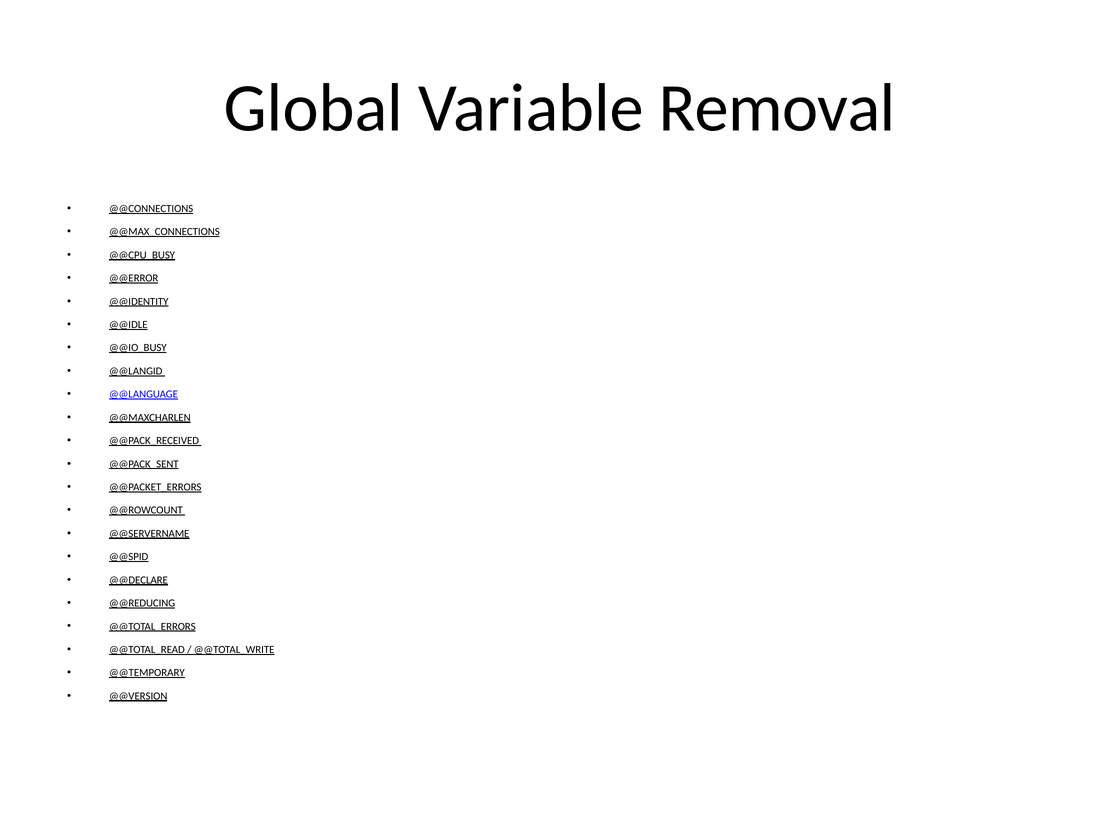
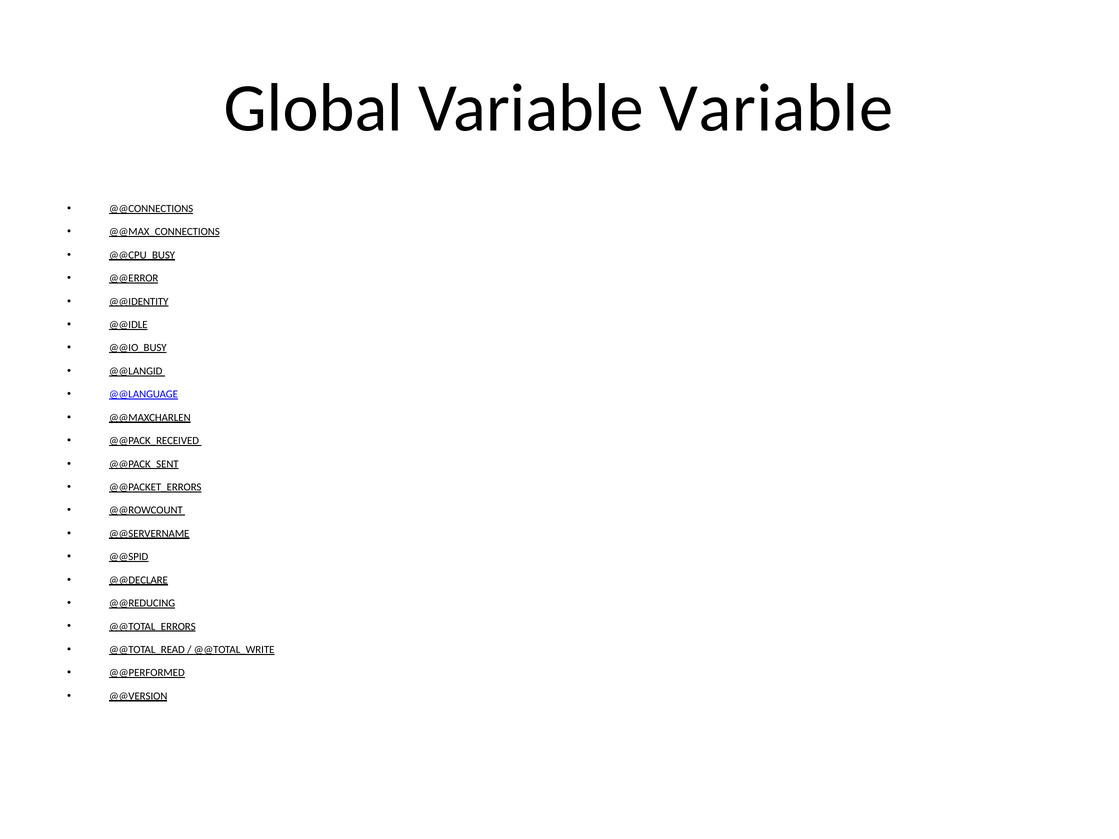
Variable Removal: Removal -> Variable (776, 108)
@@TEMPORARY: @@TEMPORARY -> @@PERFORMED (147, 673)
